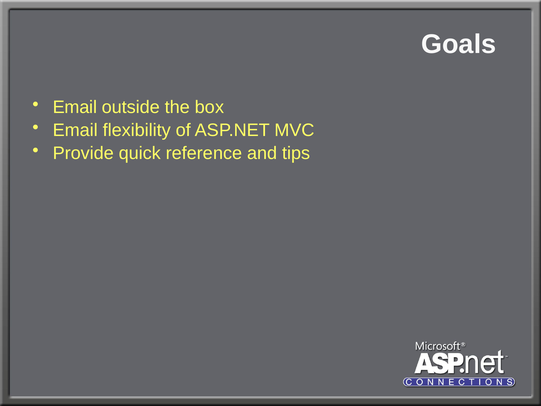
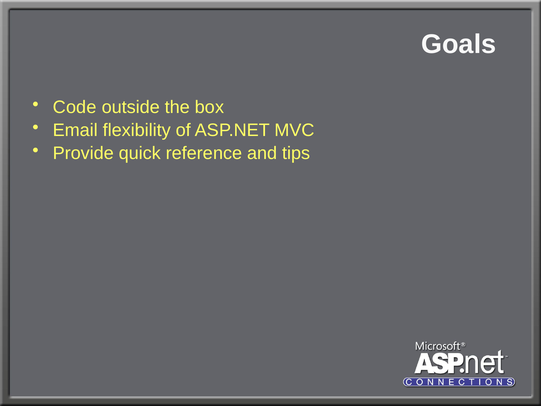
Email: Email -> Code (75, 107)
